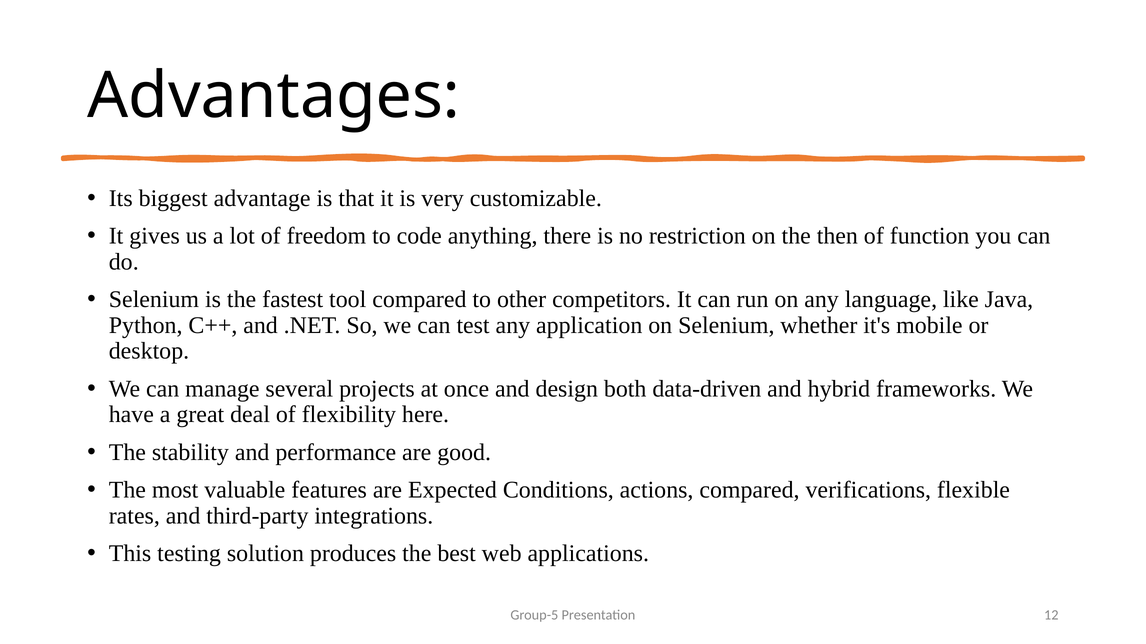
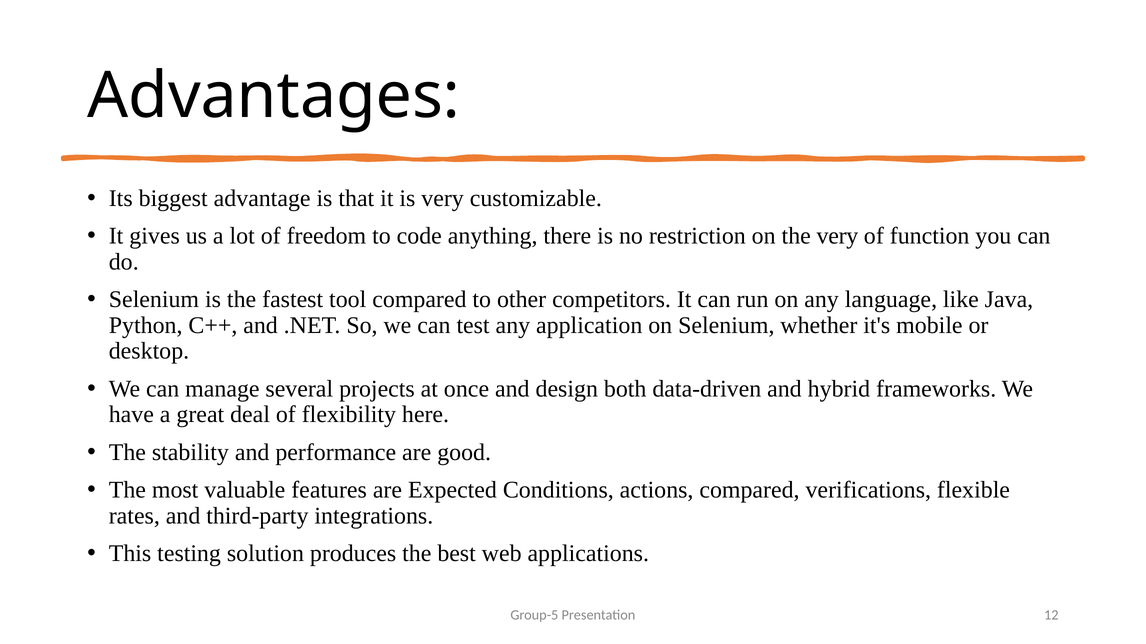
the then: then -> very (837, 236)
